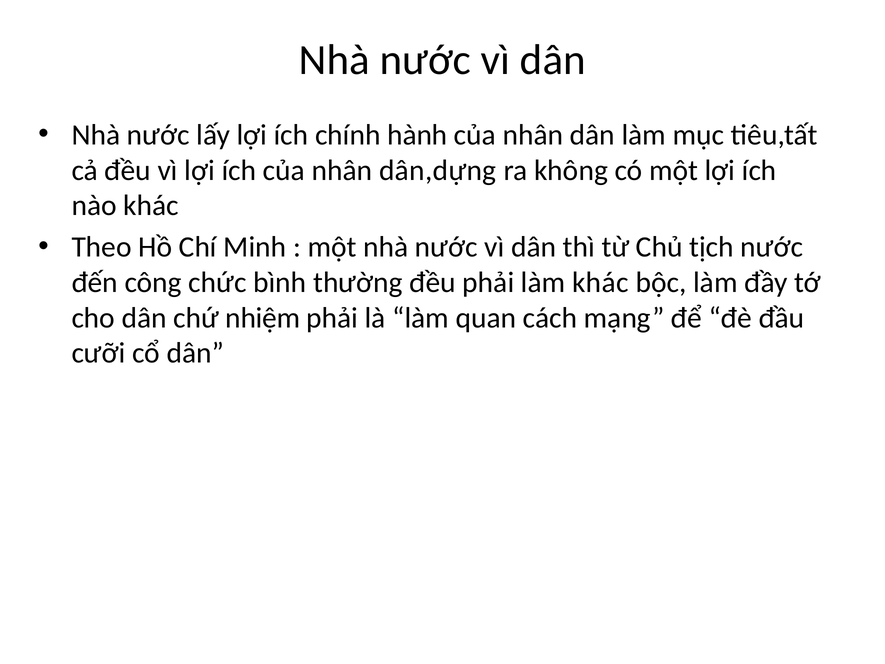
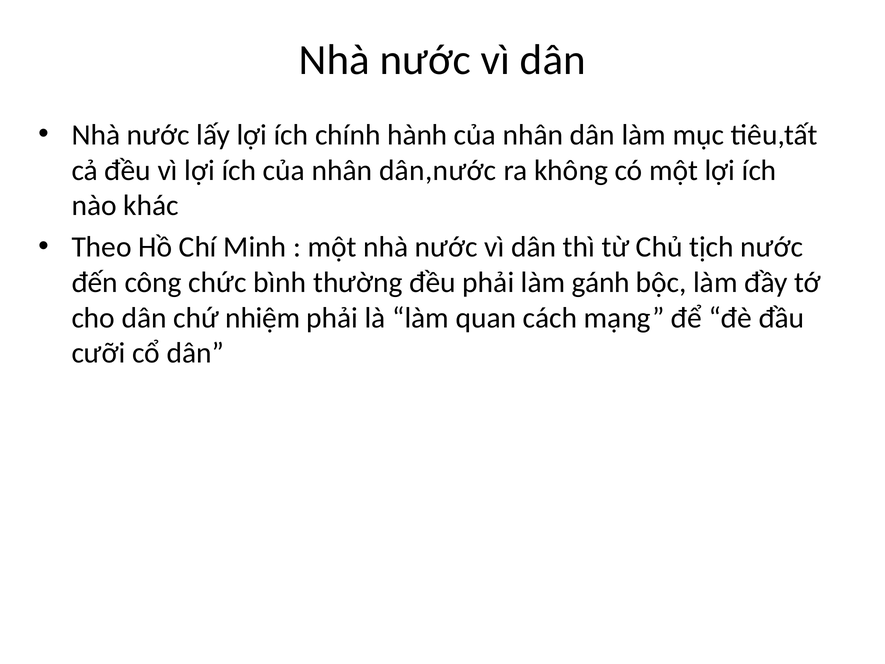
dân,dựng: dân,dựng -> dân,nước (438, 170)
làm khác: khác -> gánh (601, 282)
